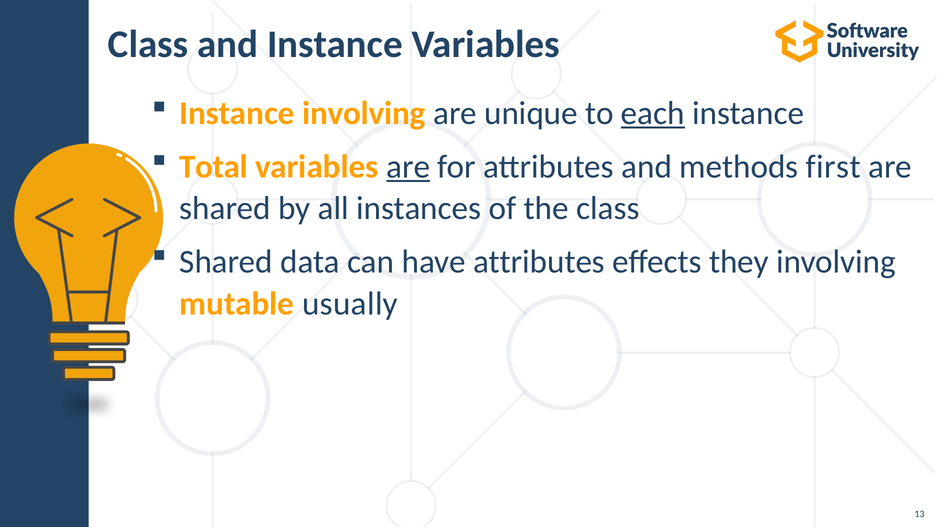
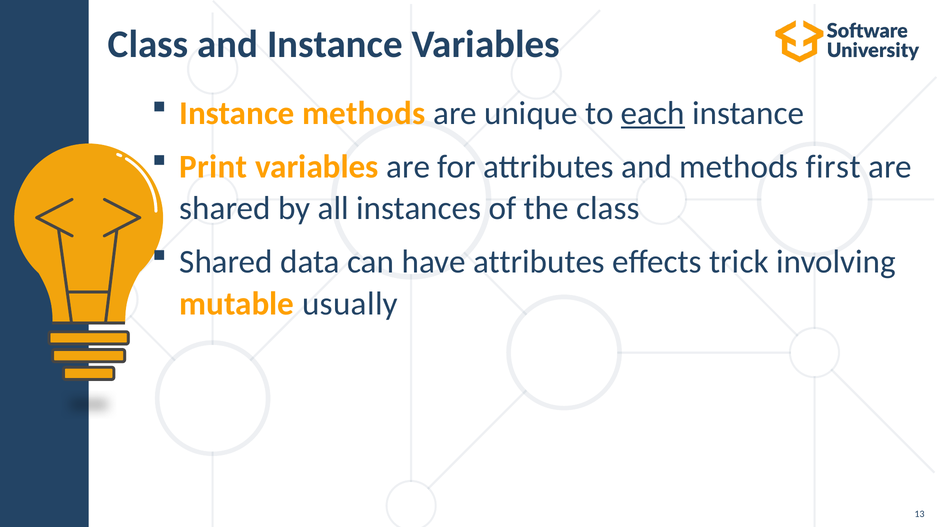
Instance involving: involving -> methods (364, 113)
Total: Total -> Print (213, 167)
are underline: present -> none (408, 167)
they: they -> trick (739, 262)
